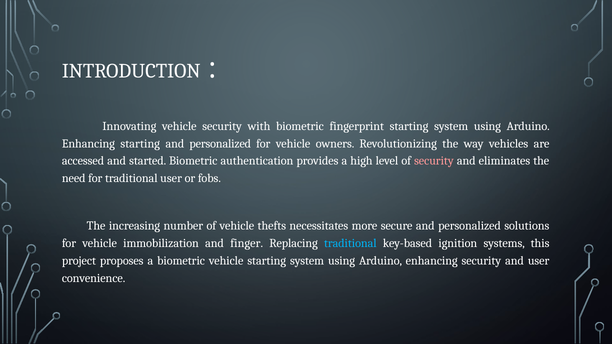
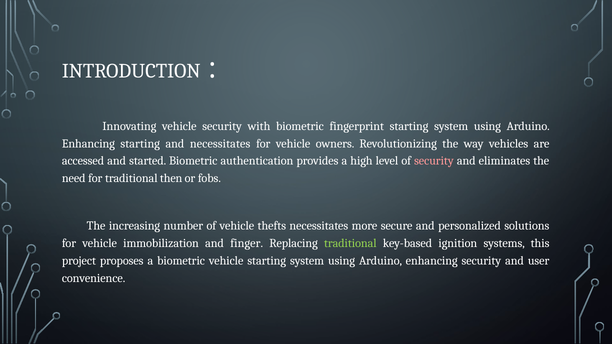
personalized: personalized -> necessitates (220, 144)
traditional user: user -> then (171, 178)
traditional colour: light blue -> light green (350, 244)
